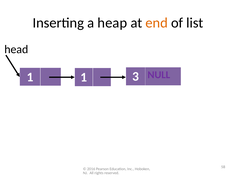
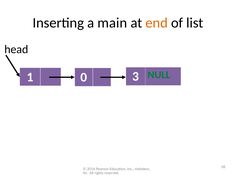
heap: heap -> main (112, 23)
1 1: 1 -> 0 (84, 77)
NULL colour: purple -> green (159, 75)
